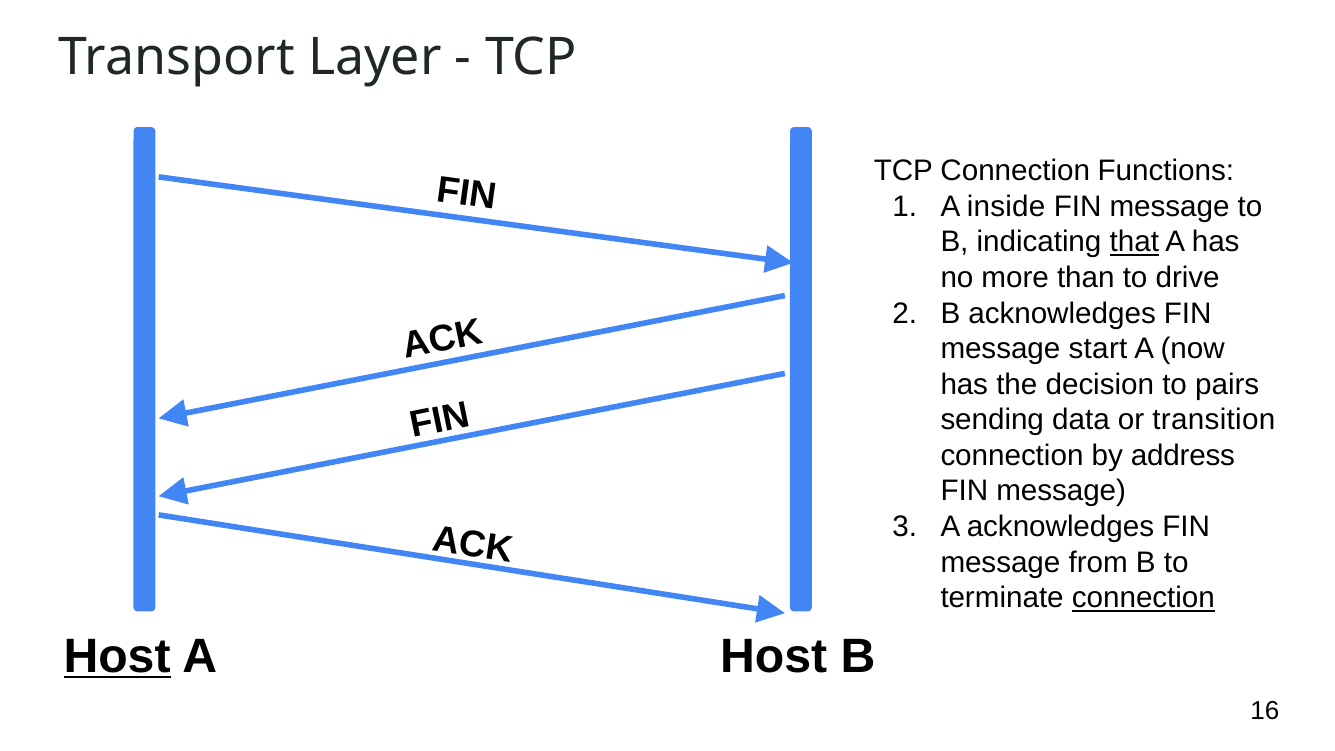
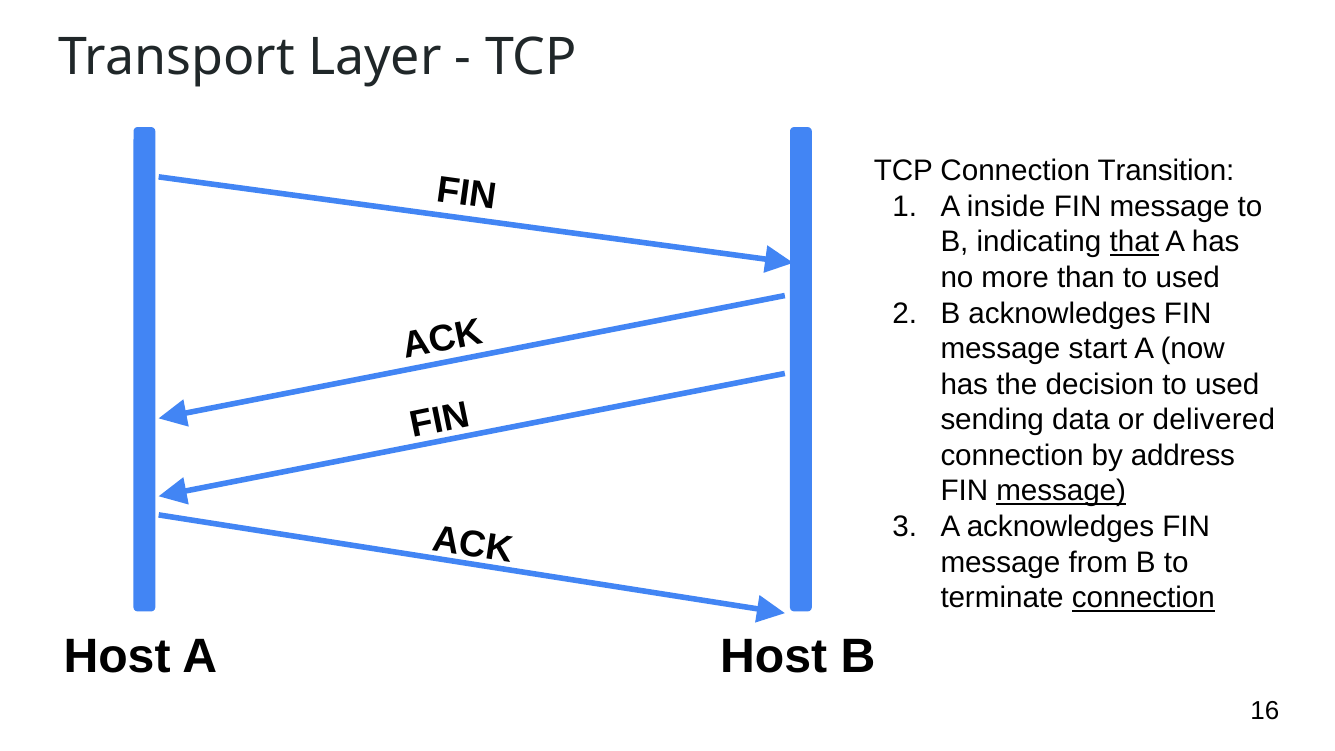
Functions: Functions -> Transition (1166, 171)
drive: drive -> used (1188, 278)
decision to pairs: pairs -> used (1227, 384)
transition: transition -> delivered (1214, 420)
message underline: none -> present (1061, 491)
Host underline: present -> none (117, 656)
